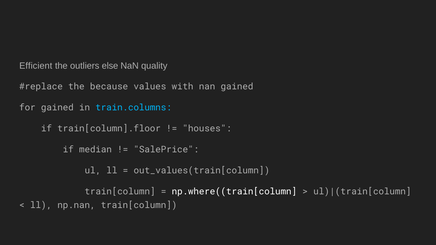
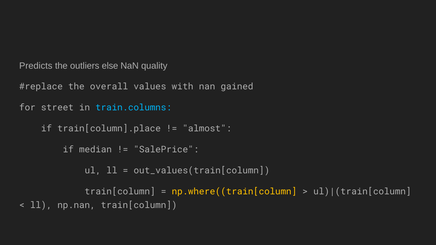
Efficient: Efficient -> Predicts (36, 66)
because: because -> overall (109, 86)
for gained: gained -> street (57, 108)
train[column].floor: train[column].floor -> train[column].place (109, 129)
houses: houses -> almost (207, 129)
np.where((train[column colour: white -> yellow (234, 192)
